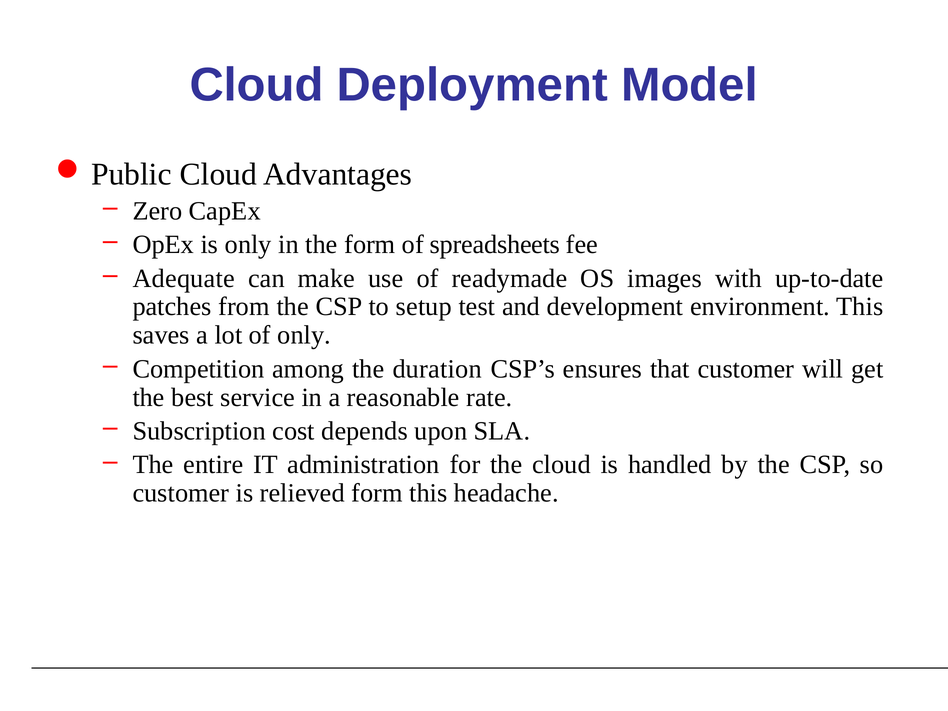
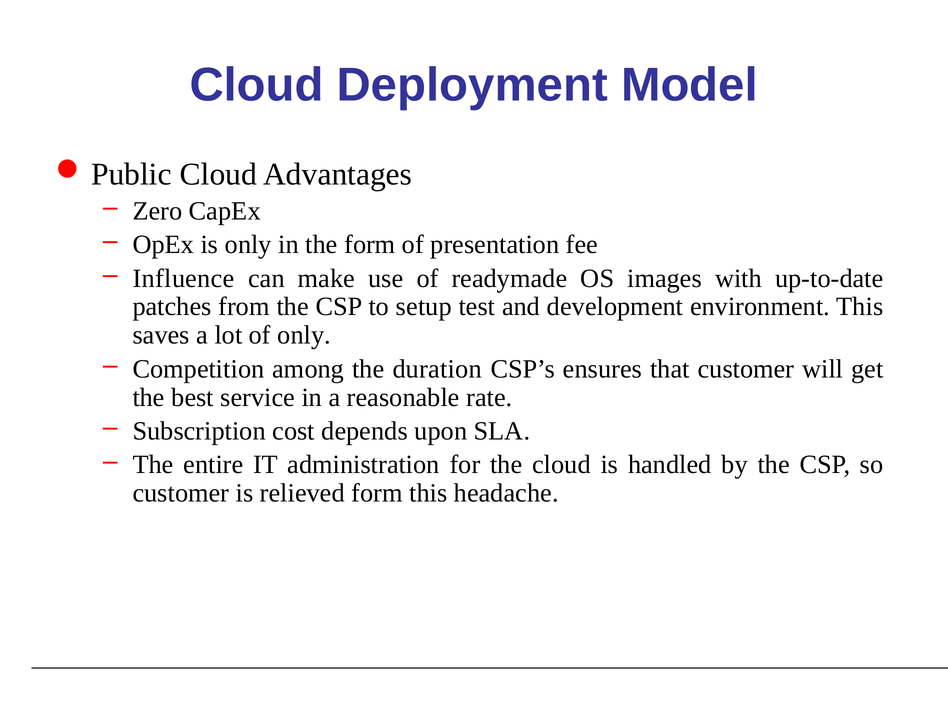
spreadsheets: spreadsheets -> presentation (495, 245)
Adequate: Adequate -> Influence (184, 278)
